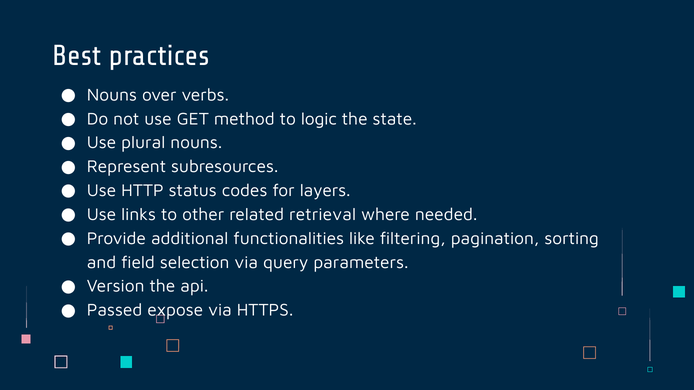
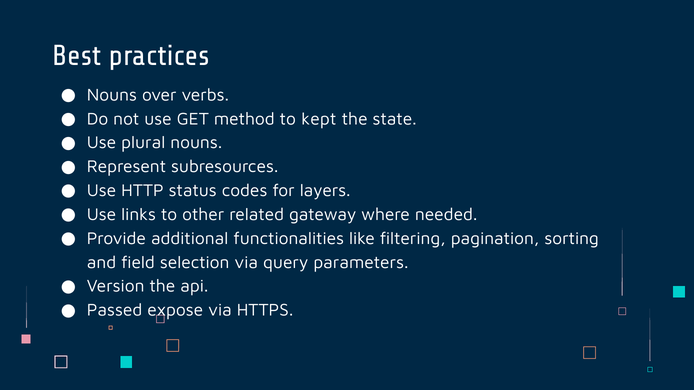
logic: logic -> kept (319, 119)
retrieval: retrieval -> gateway (323, 215)
